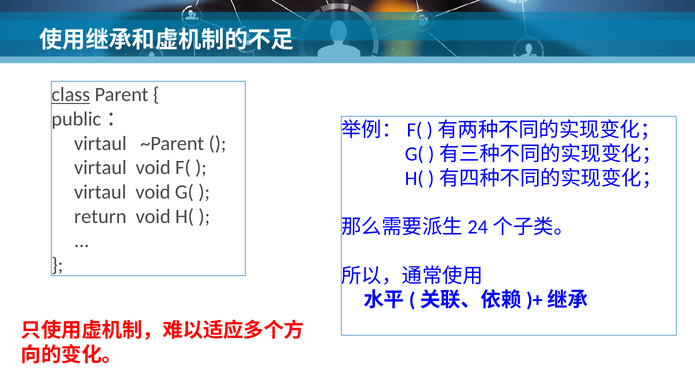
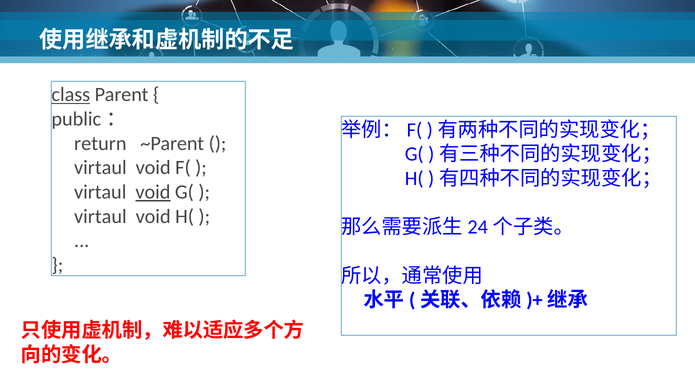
virtaul: virtaul -> return (100, 143)
void underline: none -> present (153, 192)
return: return -> virtaul (100, 216)
